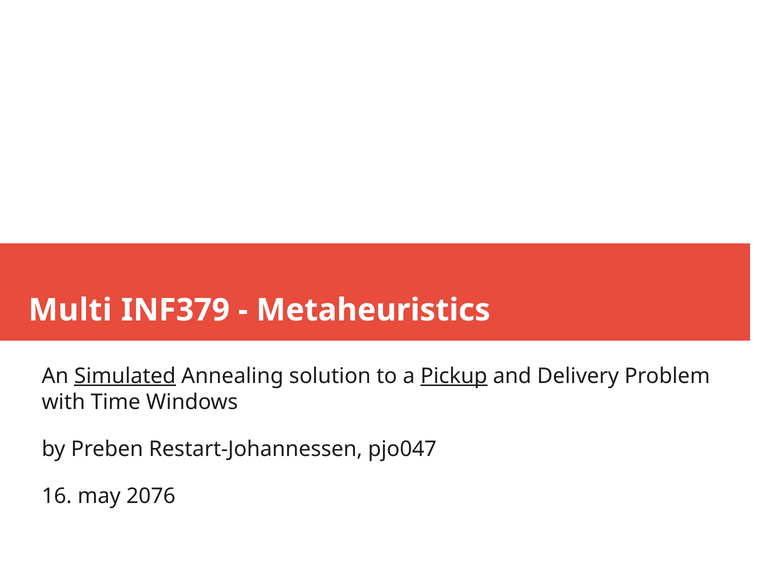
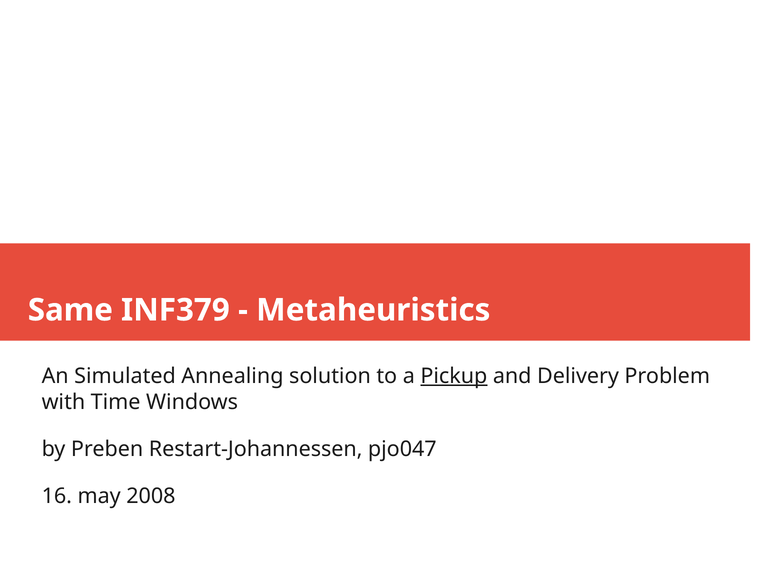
Multi: Multi -> Same (70, 310)
Simulated underline: present -> none (125, 376)
2076: 2076 -> 2008 (151, 496)
